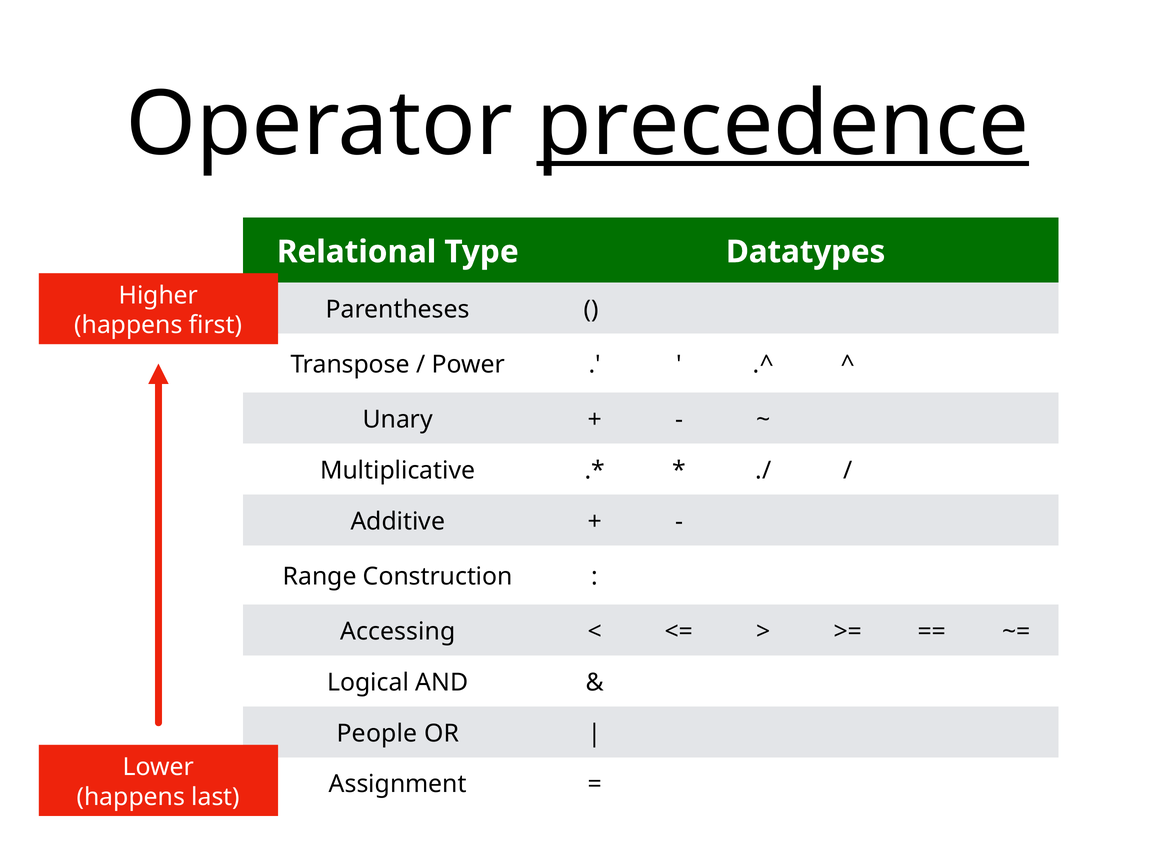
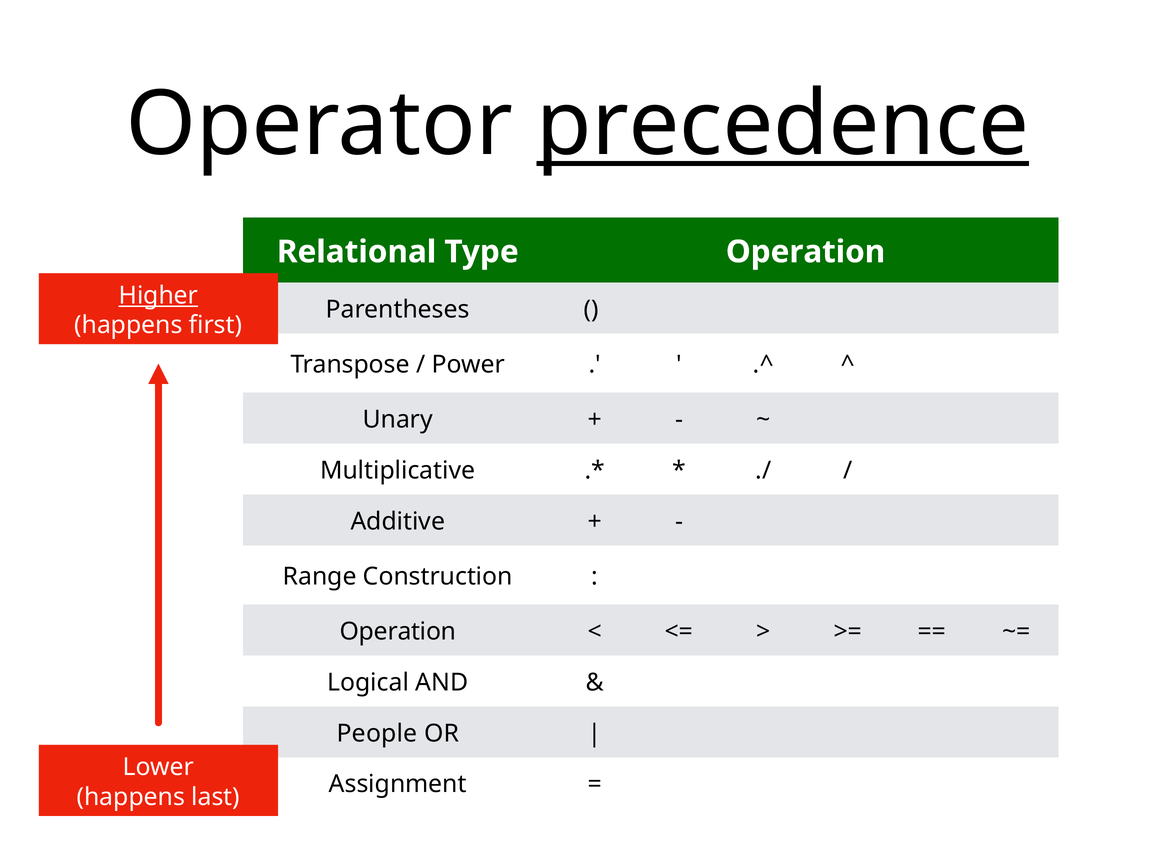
Type Datatypes: Datatypes -> Operation (806, 252)
Higher underline: none -> present (158, 296)
Accessing: Accessing -> Operation (398, 632)
